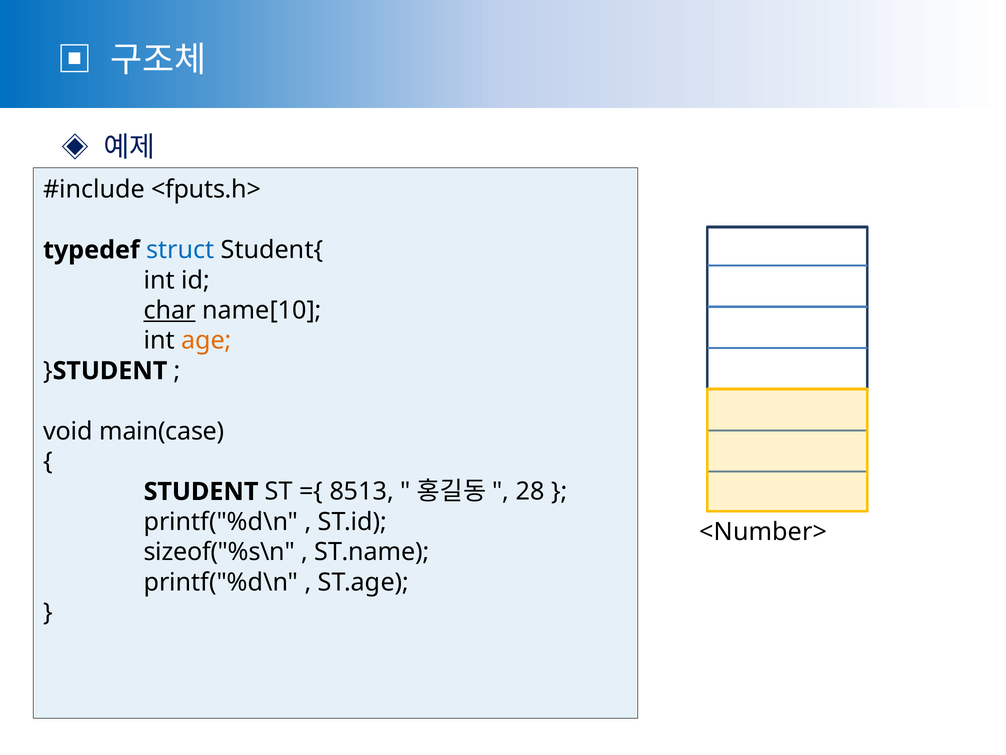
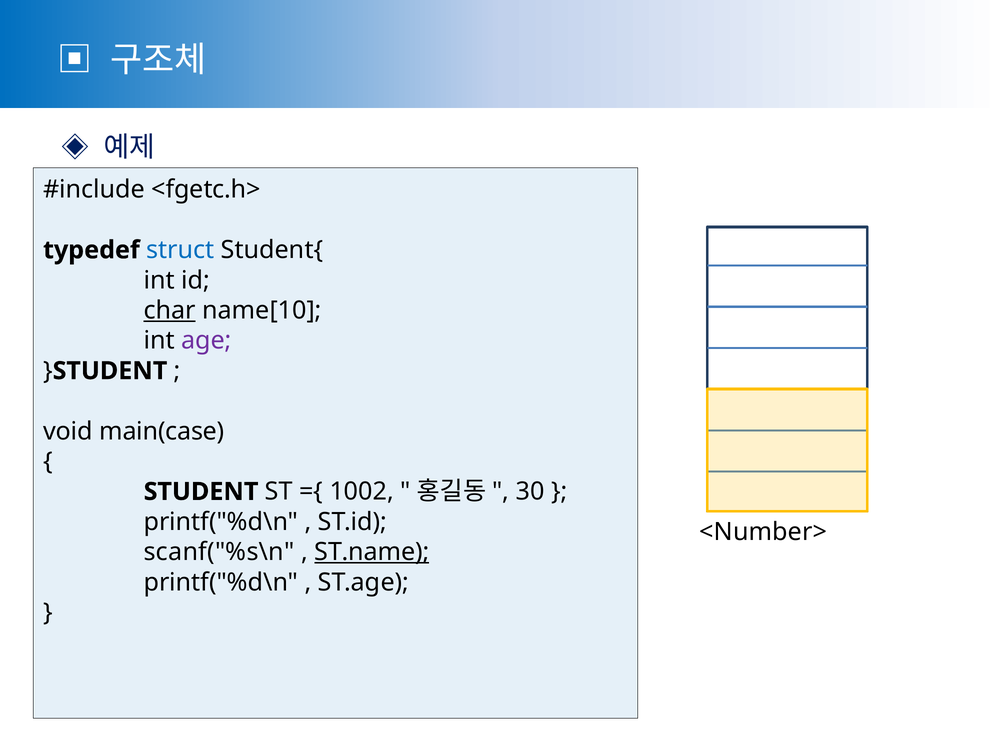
<fputs.h>: <fputs.h> -> <fgetc.h> (206, 190)
age colour: orange -> purple (206, 340)
8513: 8513 -> 1002 (362, 491)
28: 28 -> 30 (530, 491)
sizeof("%s\n: sizeof("%s\n -> scanf("%s\n (219, 552)
ST.name underline: none -> present (372, 552)
